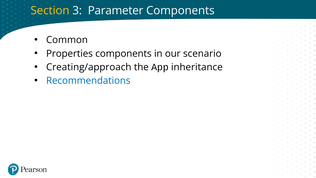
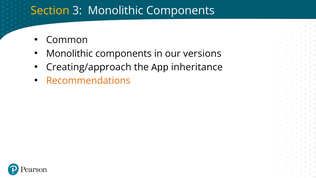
Parameter: Parameter -> Monolithic (116, 10)
Properties: Properties -> Monolithic (70, 54)
scenario: scenario -> versions (202, 54)
Recommendations colour: blue -> orange (88, 81)
